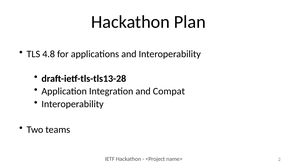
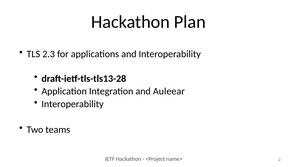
4.8: 4.8 -> 2.3 (49, 54)
Compat: Compat -> Auleear (169, 91)
